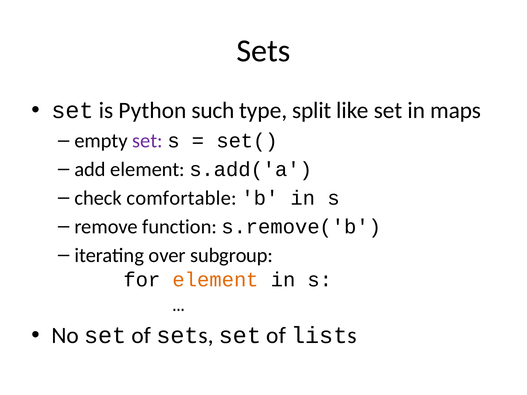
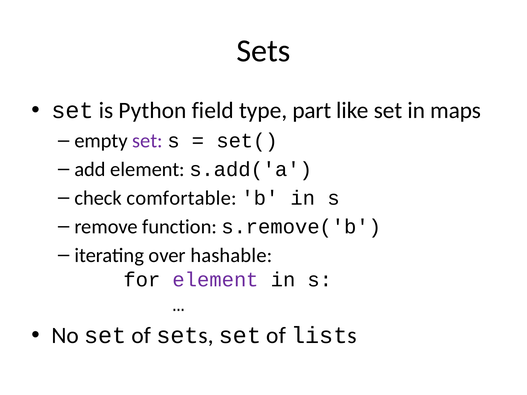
such: such -> field (213, 111)
split: split -> part (312, 111)
subgroup: subgroup -> hashable (231, 255)
element colour: orange -> purple (216, 280)
